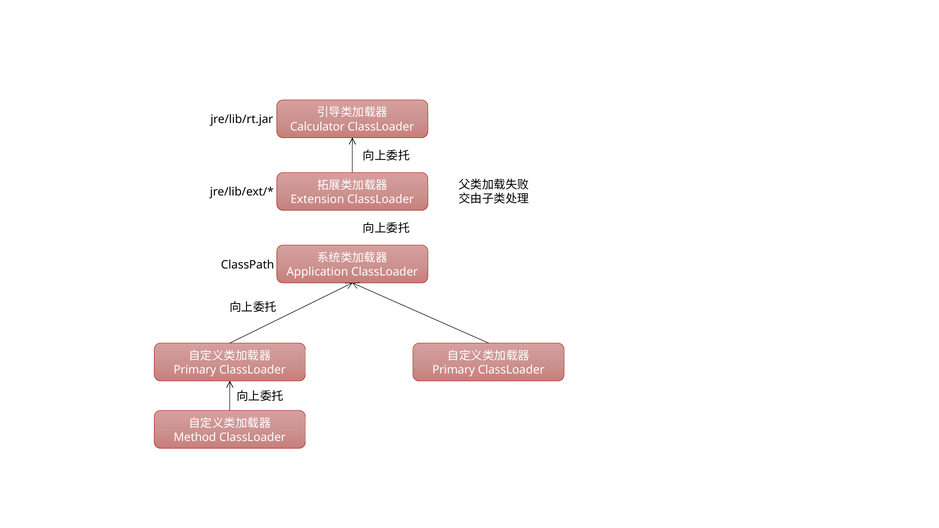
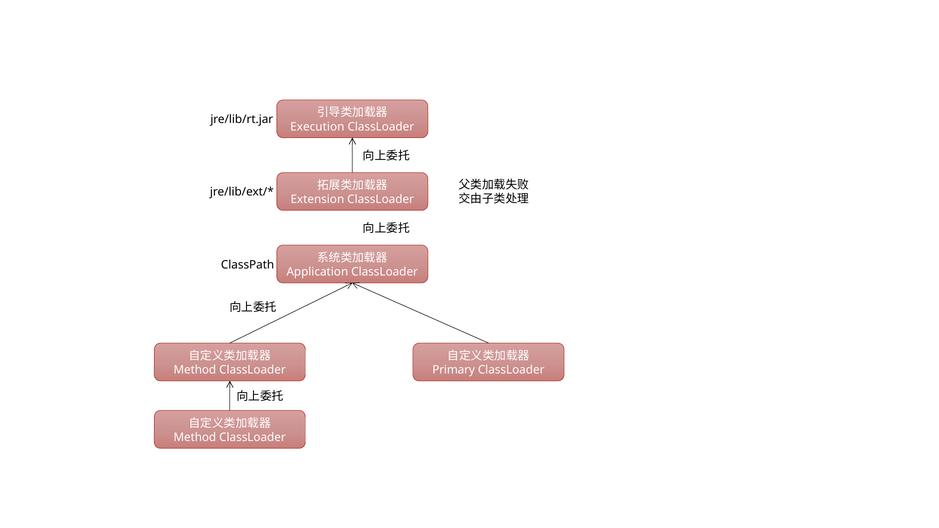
Calculator: Calculator -> Execution (317, 127)
Primary: Primary -> Method (195, 370)
